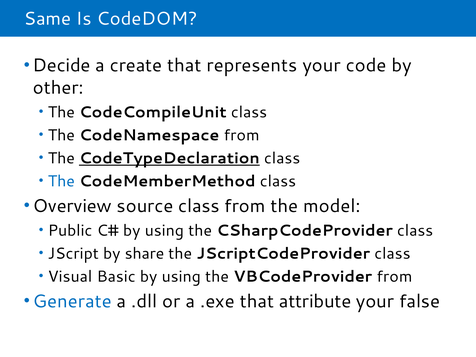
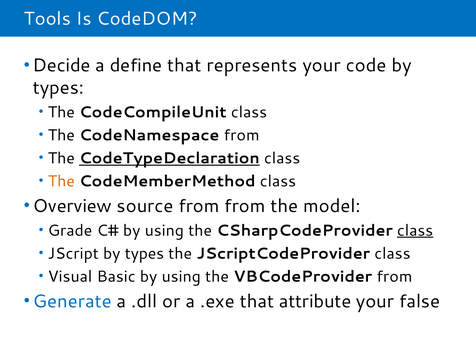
Same: Same -> Tools (47, 19)
create: create -> define (136, 66)
other: other -> types (58, 88)
The colour: blue -> orange (61, 181)
source class: class -> from (199, 206)
Public: Public -> Grade (70, 230)
class underline: none -> present (415, 230)
JScript by share: share -> types (144, 253)
